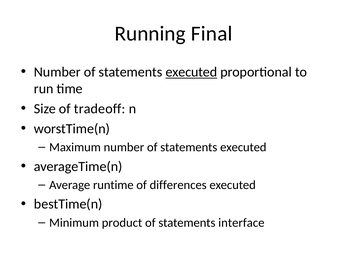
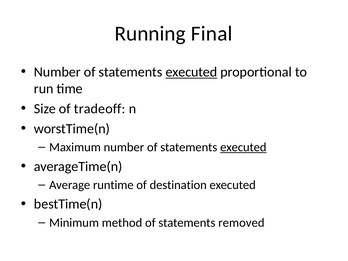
executed underline: none -> present (243, 147)
differences: differences -> destination (178, 185)
product: product -> method (122, 223)
interface: interface -> removed (241, 223)
